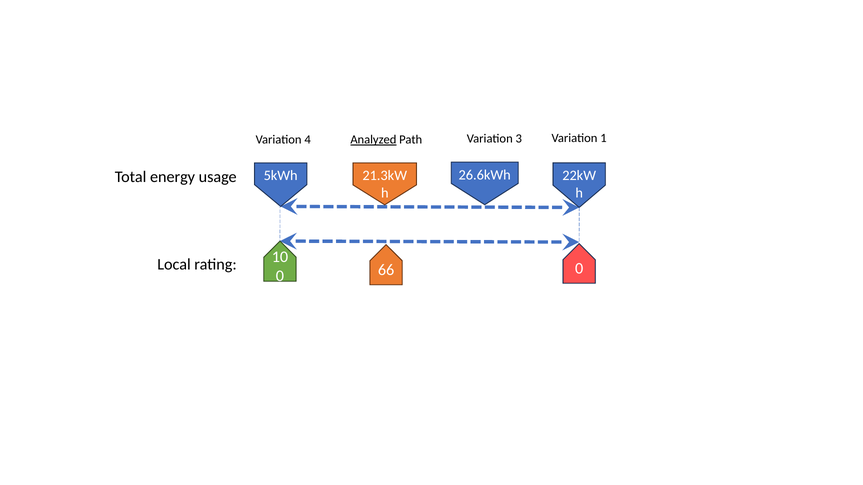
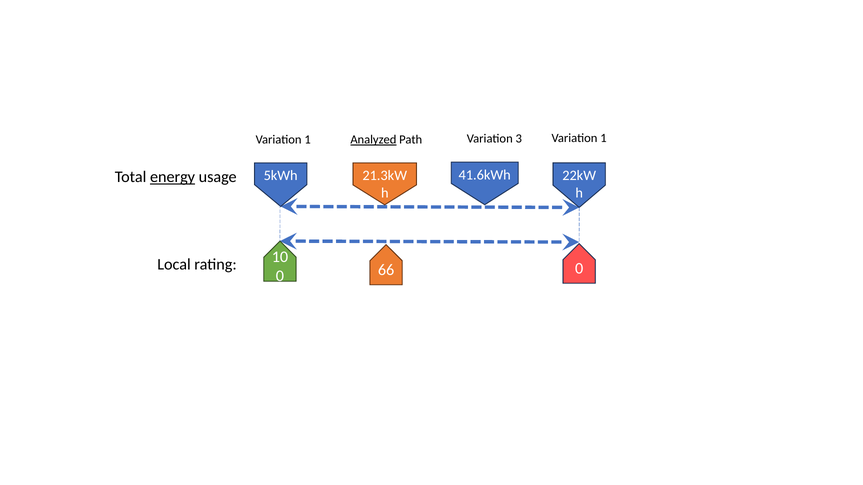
4: 4 -> 1 (308, 140)
26.6kWh: 26.6kWh -> 41.6kWh (485, 175)
energy underline: none -> present (173, 177)
